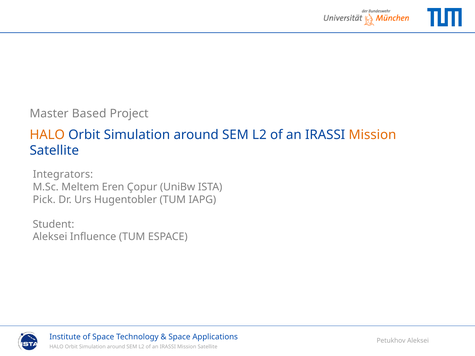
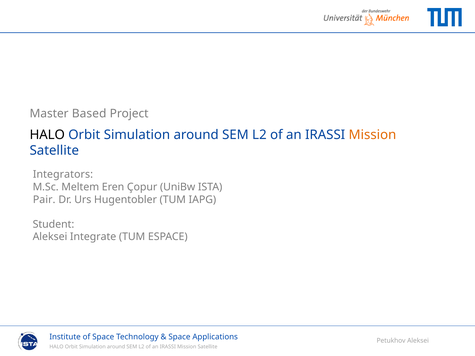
HALO colour: orange -> black (47, 135)
Pick: Pick -> Pair (44, 200)
Influence: Influence -> Integrate (93, 237)
